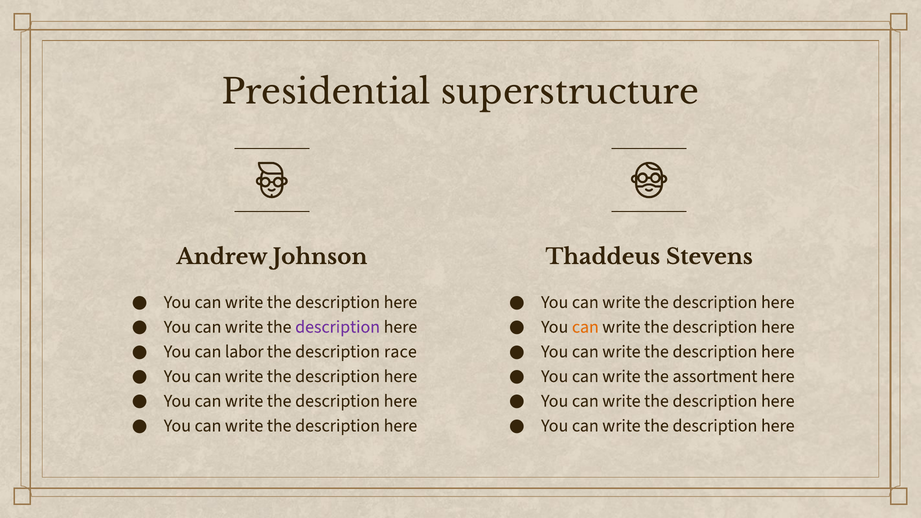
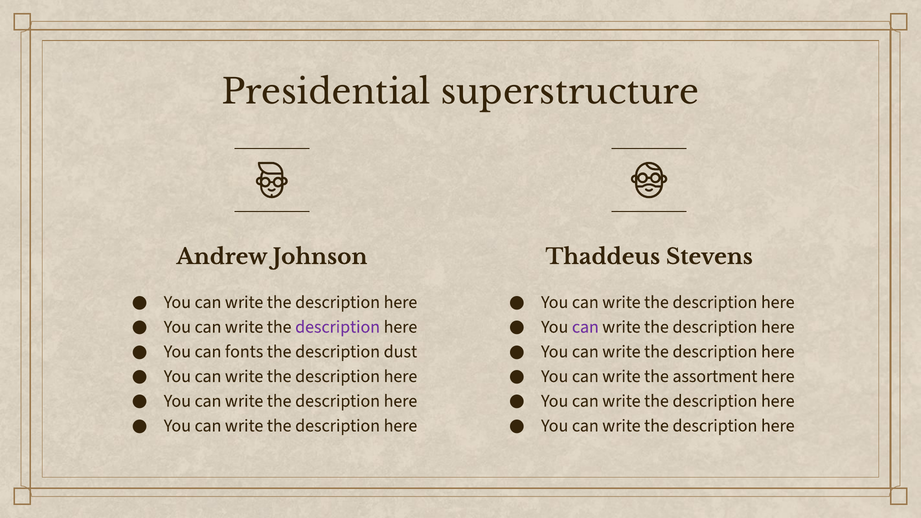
can colour: orange -> purple (585, 327)
labor: labor -> fonts (244, 352)
race: race -> dust (400, 352)
